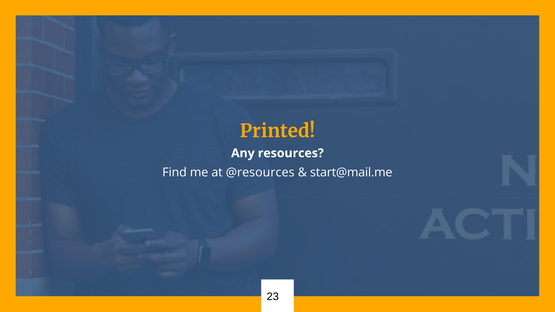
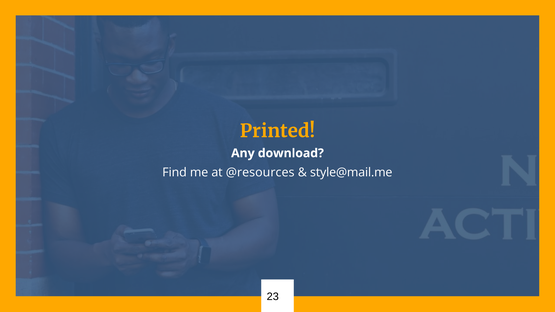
resources: resources -> download (291, 153)
start@mail.me: start@mail.me -> style@mail.me (351, 173)
